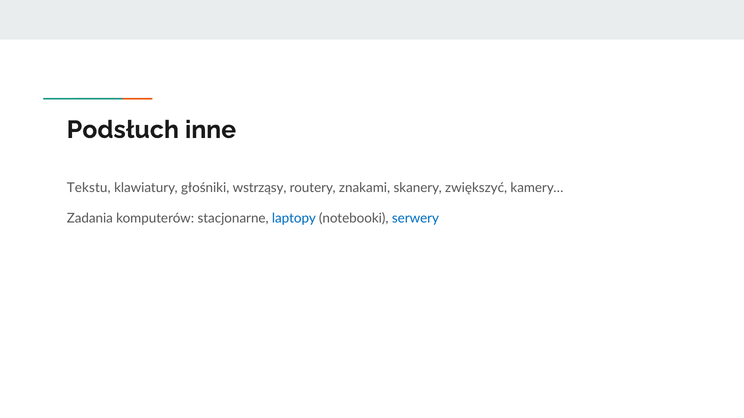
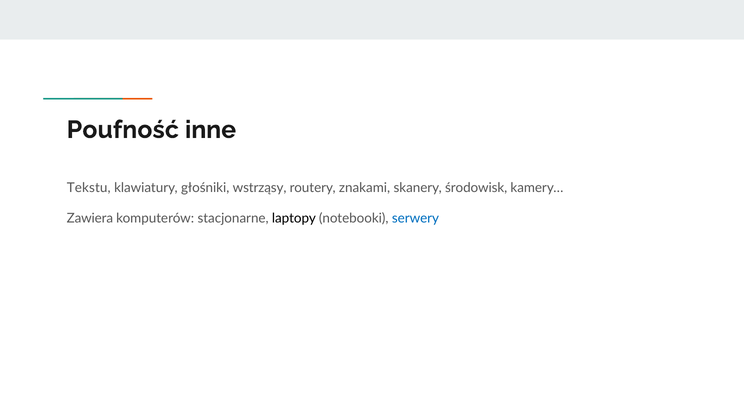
Podsłuch: Podsłuch -> Poufność (123, 130)
zwiększyć: zwiększyć -> środowisk (476, 188)
Zadania: Zadania -> Zawiera (90, 219)
laptopy colour: blue -> black (294, 219)
